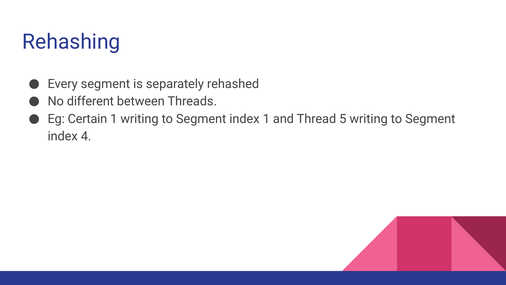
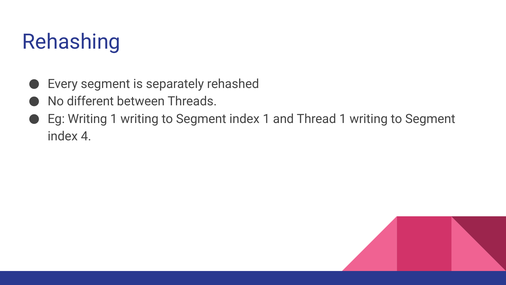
Eg Certain: Certain -> Writing (87, 119)
Thread 5: 5 -> 1 (343, 119)
